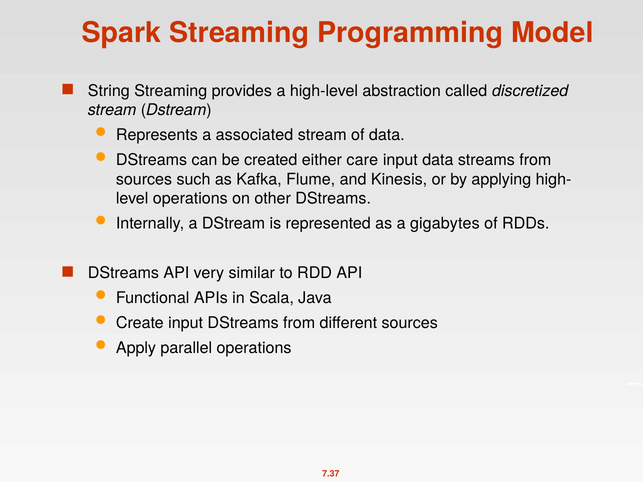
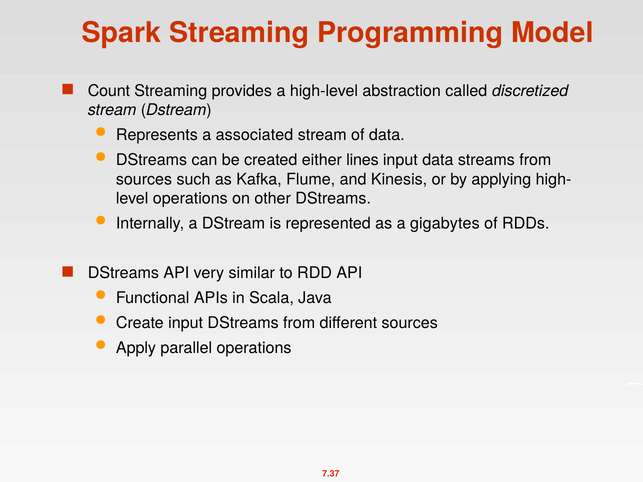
String: String -> Count (109, 91)
care: care -> lines (362, 160)
